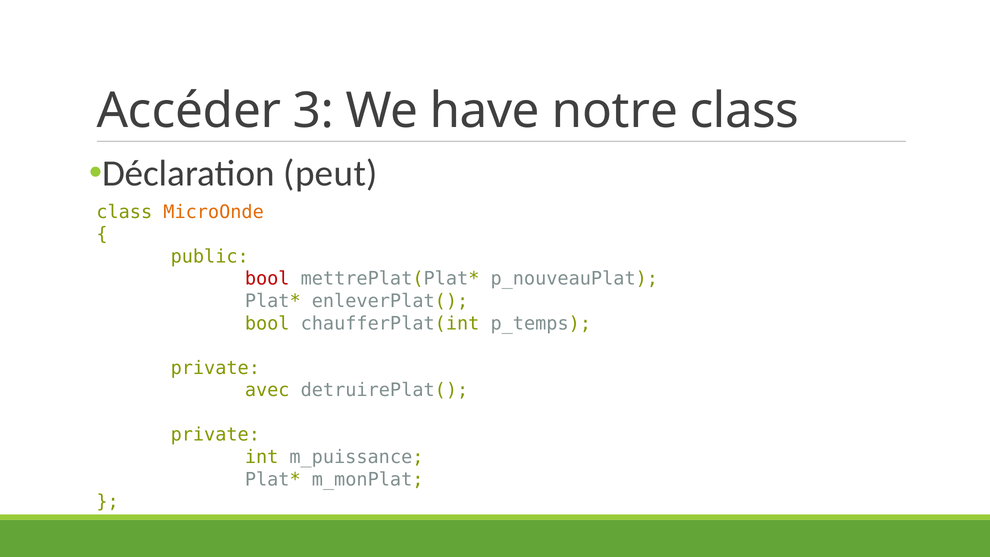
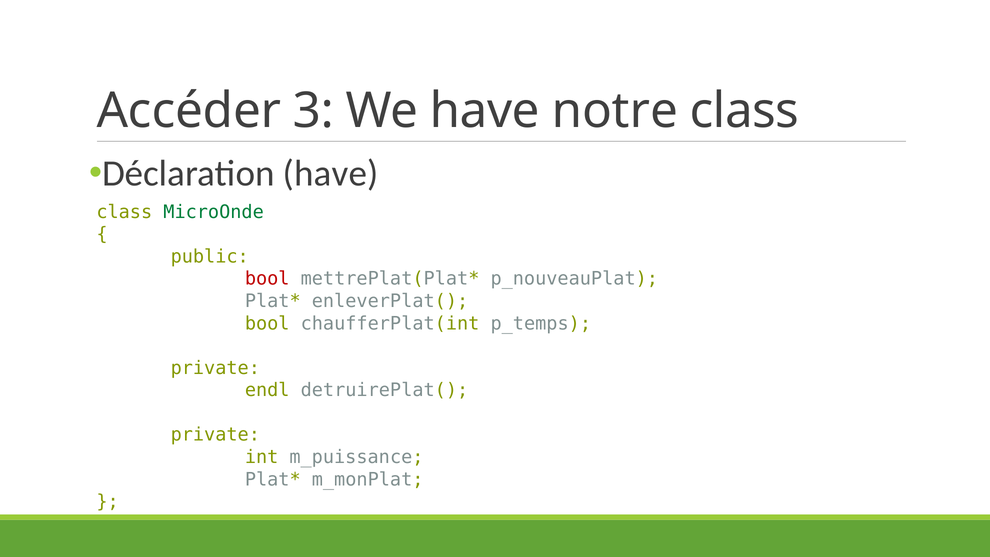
Déclaration peut: peut -> have (331, 173)
MicroOnde colour: orange -> green (214, 212)
avec: avec -> endl (267, 390)
